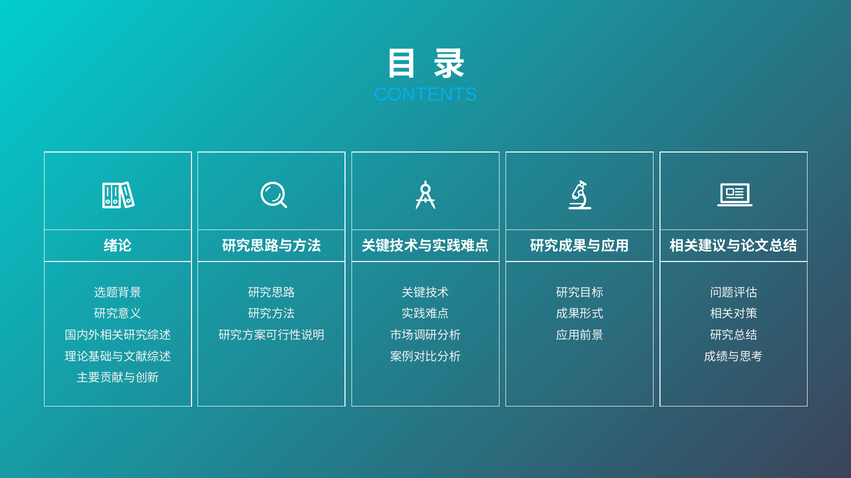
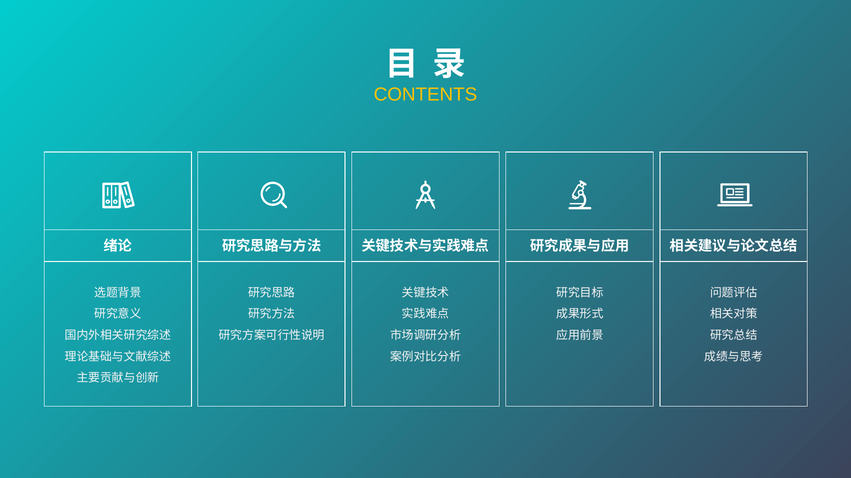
CONTENTS colour: light blue -> yellow (425, 95)
